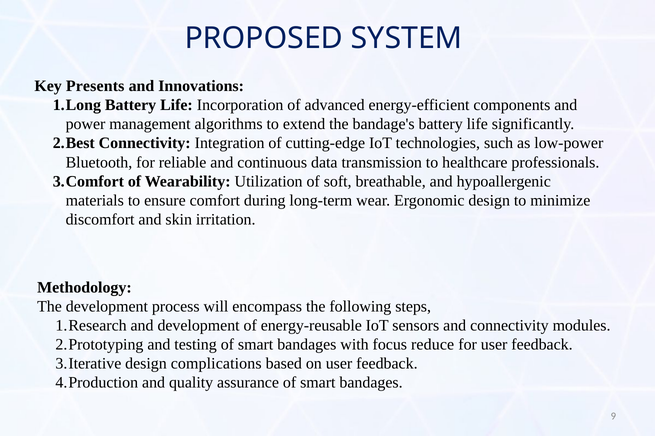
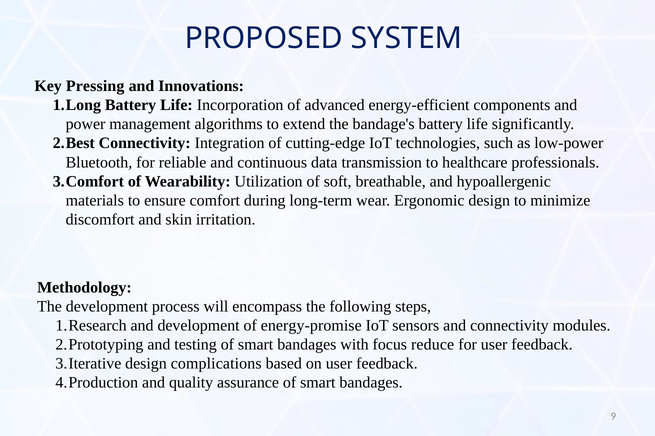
Presents: Presents -> Pressing (95, 86)
energy-reusable: energy-reusable -> energy-promise (311, 326)
